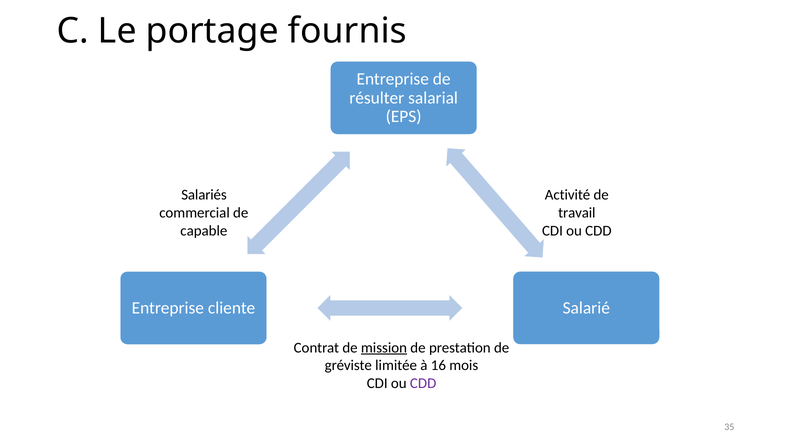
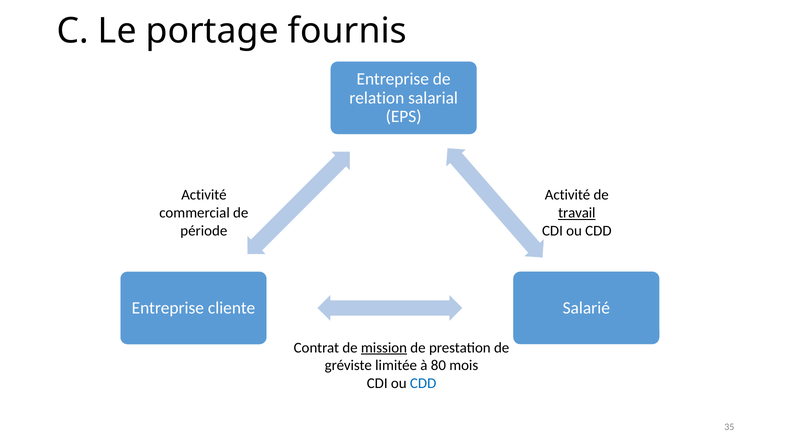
résulter: résulter -> relation (377, 98)
Salariés: Salariés -> Activité (204, 195)
travail underline: none -> present (577, 213)
capable: capable -> période (204, 231)
16: 16 -> 80 (438, 366)
CDD colour: purple -> blue (423, 384)
